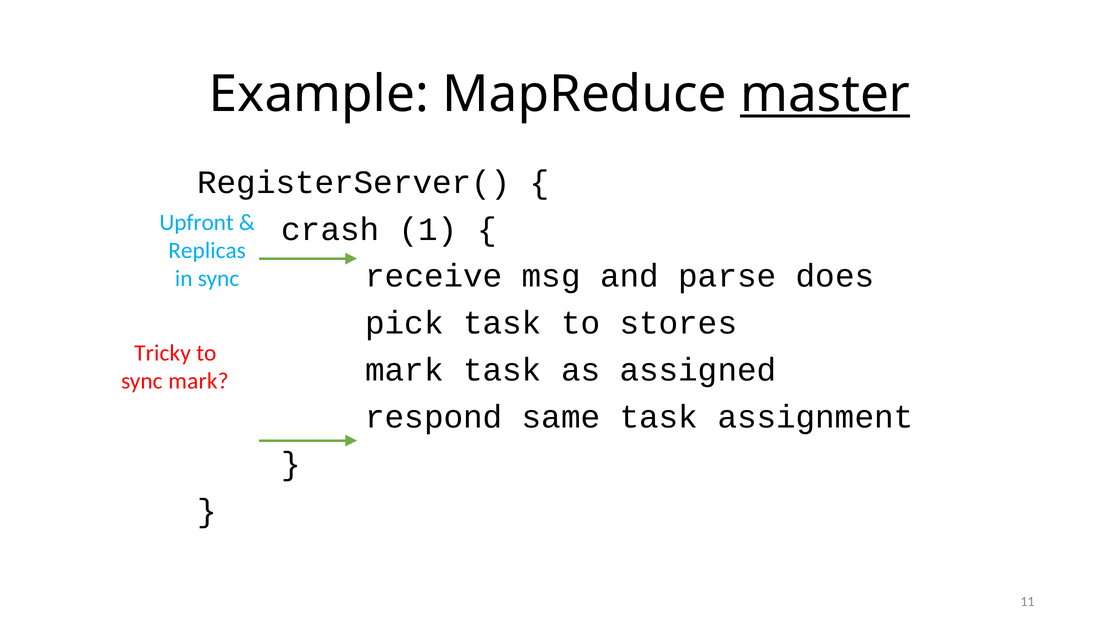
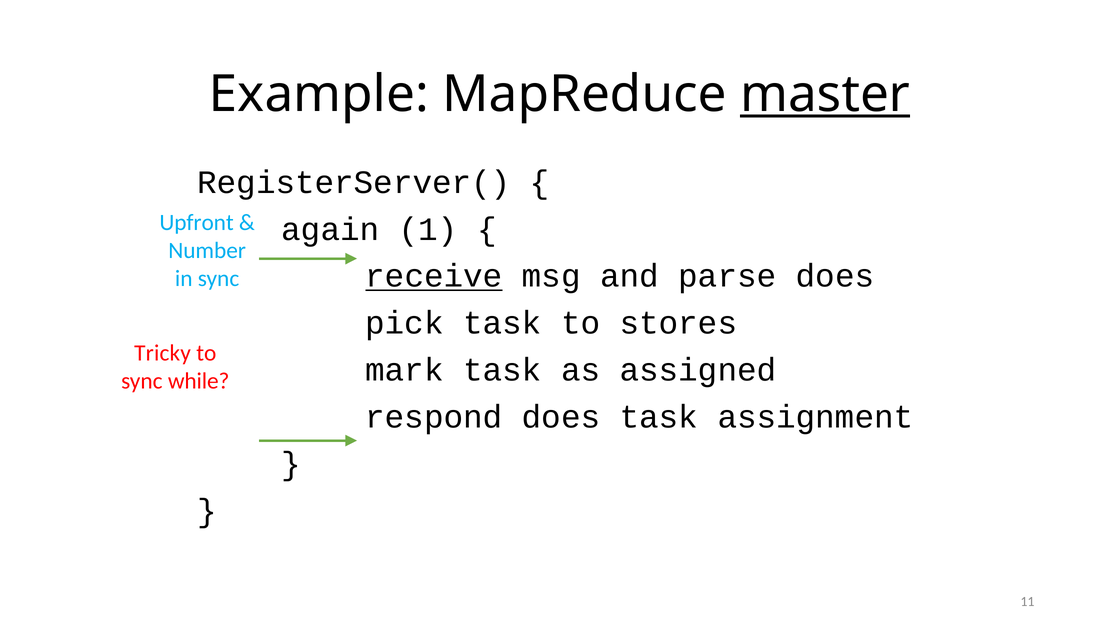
crash: crash -> again (330, 229)
Replicas: Replicas -> Number (207, 250)
receive underline: none -> present (434, 276)
sync mark: mark -> while (199, 381)
respond same: same -> does (561, 417)
